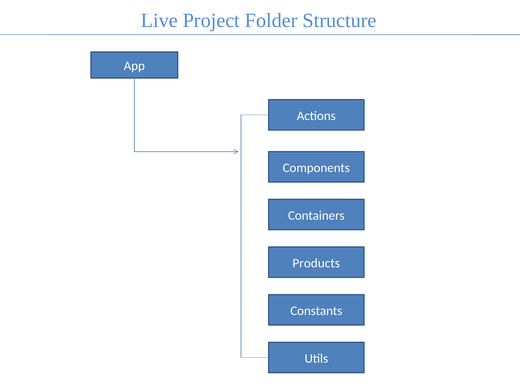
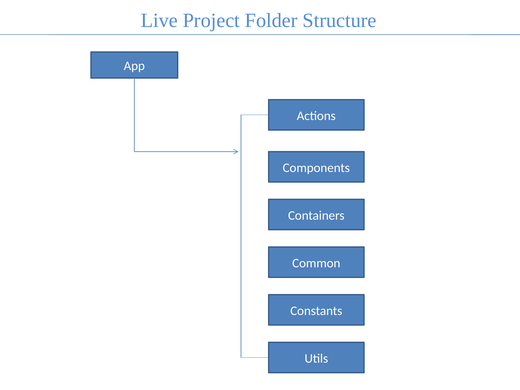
Products: Products -> Common (316, 263)
